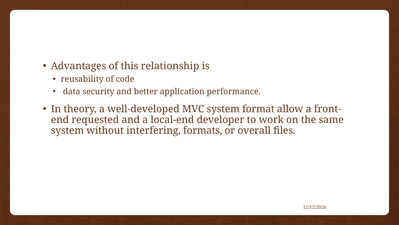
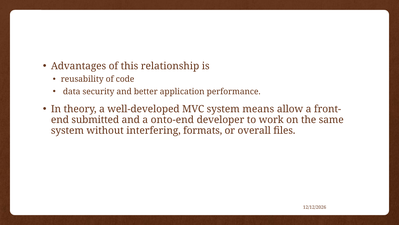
format: format -> means (258, 109)
requested: requested -> submitted (95, 119)
local-end: local-end -> onto-end (172, 119)
